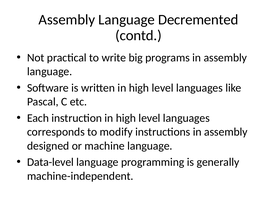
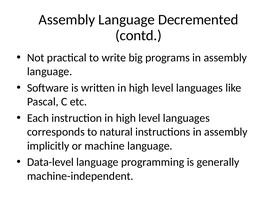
modify: modify -> natural (116, 132)
designed: designed -> implicitly (48, 146)
